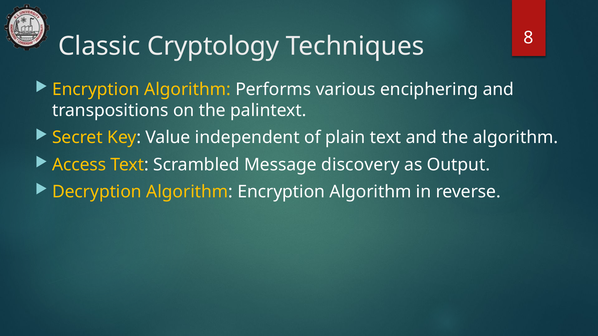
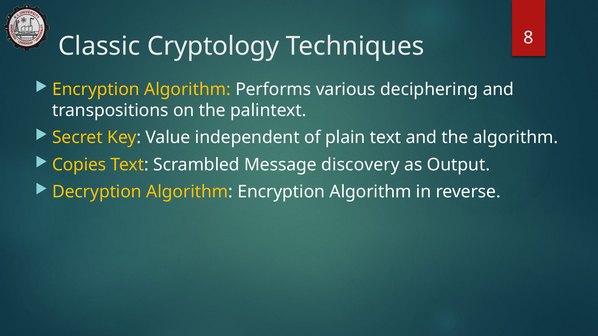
enciphering: enciphering -> deciphering (429, 90)
Access: Access -> Copies (79, 165)
